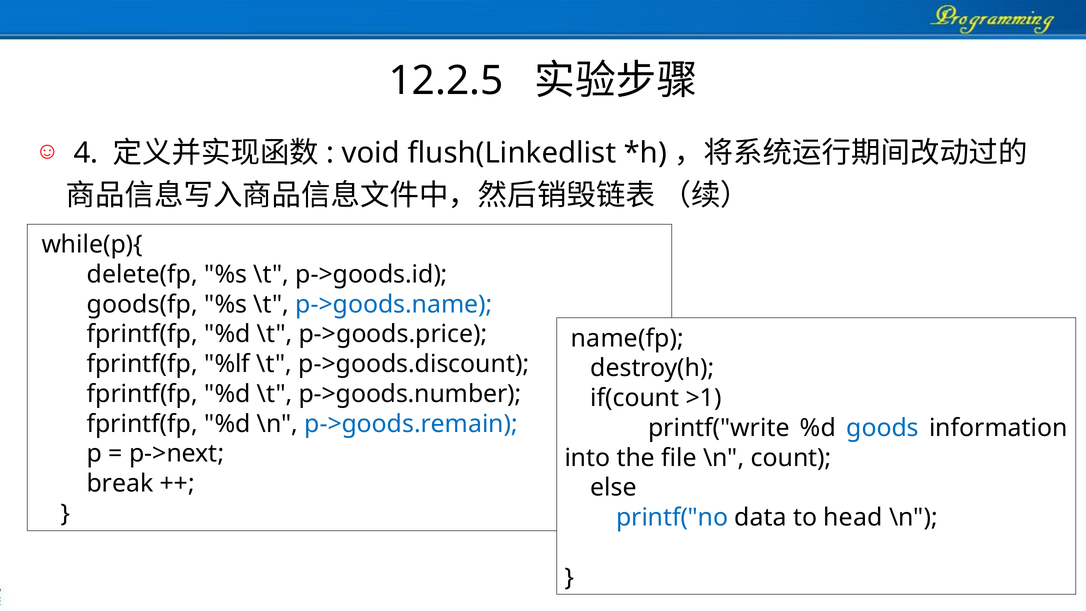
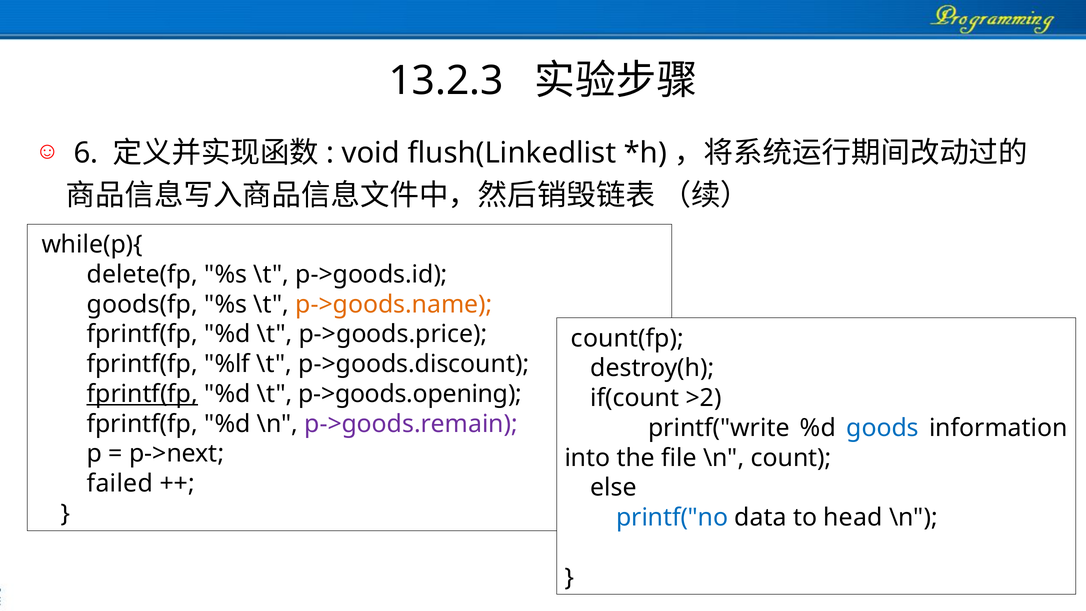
12.2.5: 12.2.5 -> 13.2.3 (446, 81)
4: 4 -> 6 (86, 153)
p->goods.name colour: blue -> orange (394, 304)
name(fp: name(fp -> count(fp (627, 338)
fprintf(fp underline: none -> present (142, 394)
p->goods.number: p->goods.number -> p->goods.opening (410, 394)
>1: >1 -> >2 (704, 398)
p->goods.remain colour: blue -> purple (411, 424)
break: break -> failed (120, 483)
